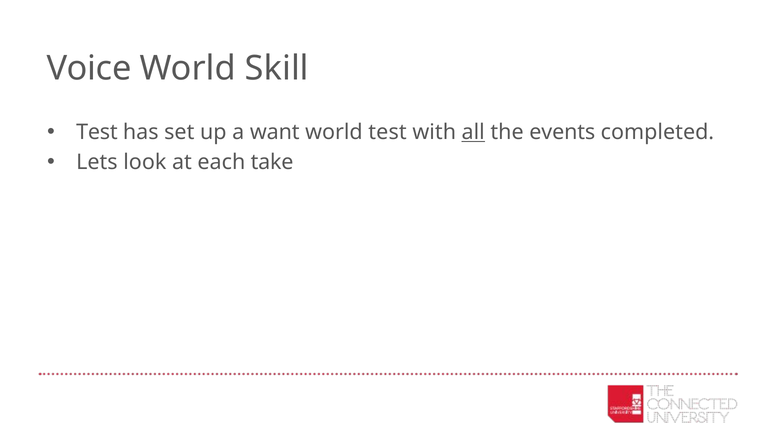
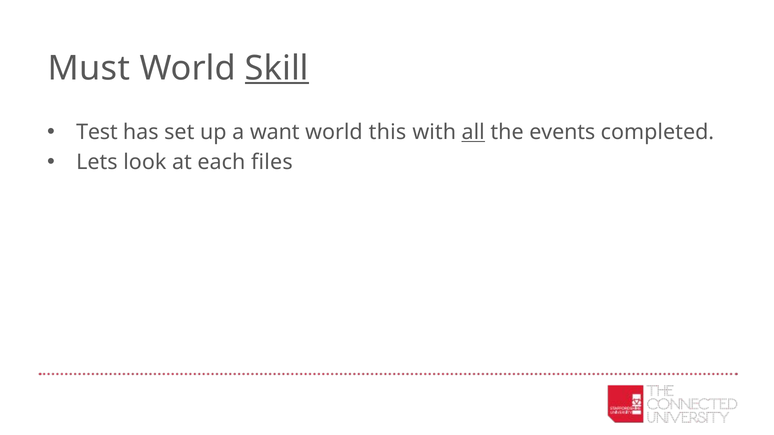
Voice: Voice -> Must (89, 68)
Skill underline: none -> present (277, 68)
world test: test -> this (388, 132)
take: take -> files (272, 162)
